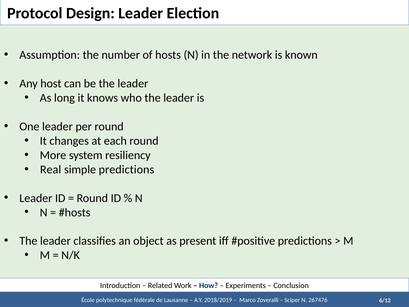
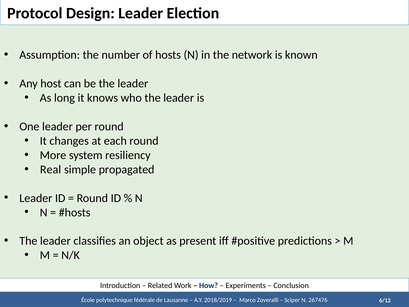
simple predictions: predictions -> propagated (127, 169)
